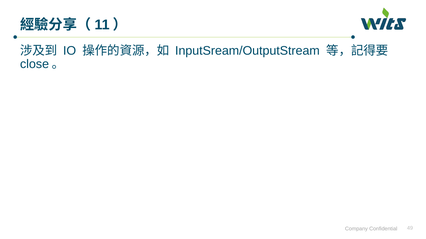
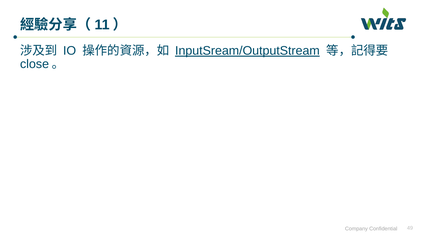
InputSream/OutputStream underline: none -> present (247, 51)
